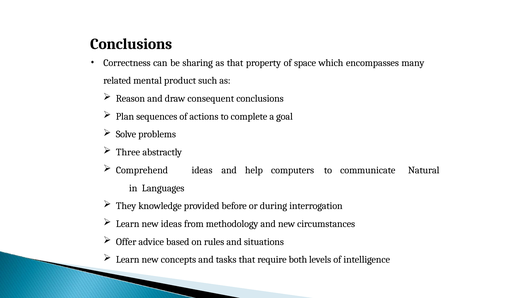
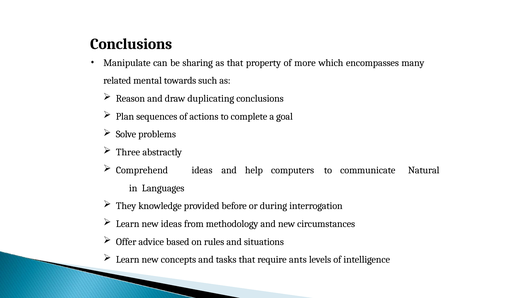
Correctness: Correctness -> Manipulate (127, 63)
space: space -> more (305, 63)
product: product -> towards (180, 81)
consequent: consequent -> duplicating (211, 99)
both: both -> ants (298, 260)
